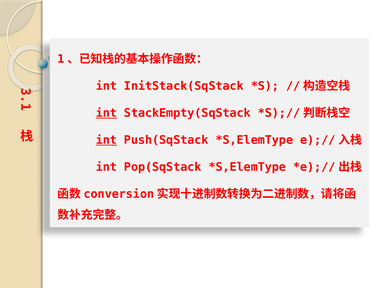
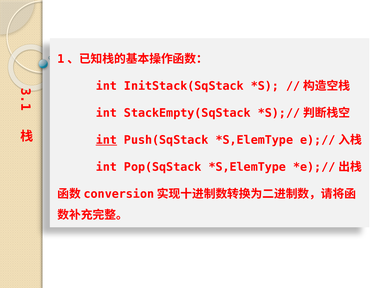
int underline: present -> none (106, 113)
